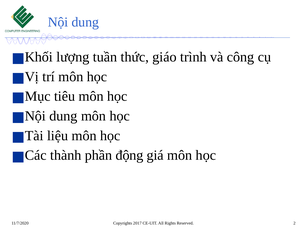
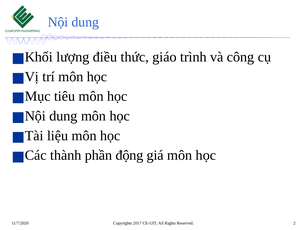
tuần: tuần -> điều (105, 57)
